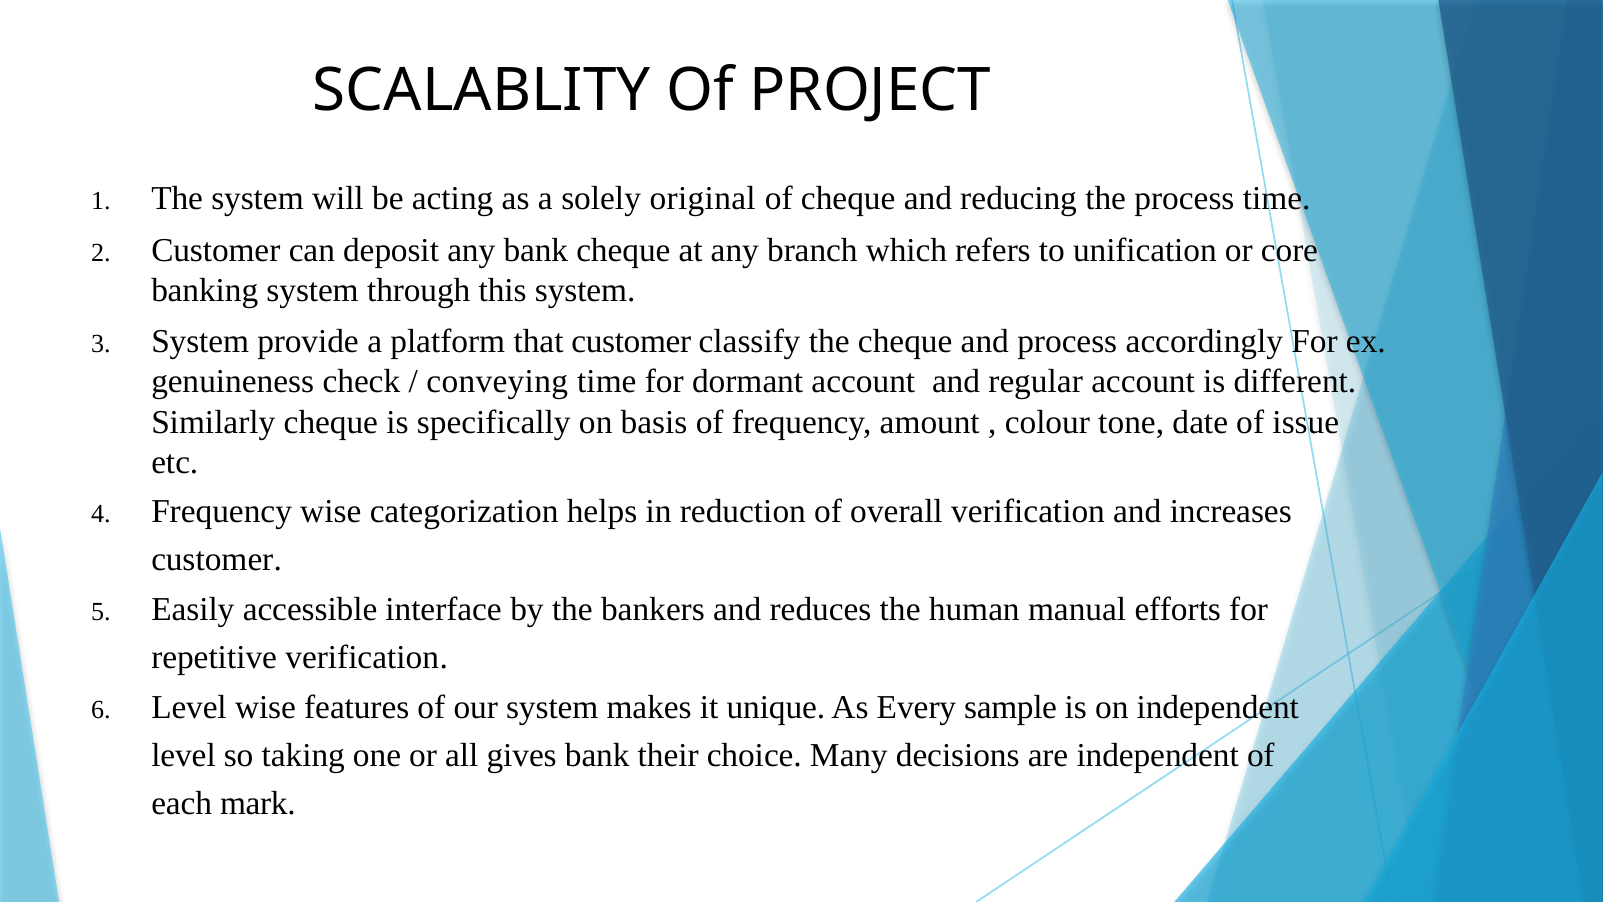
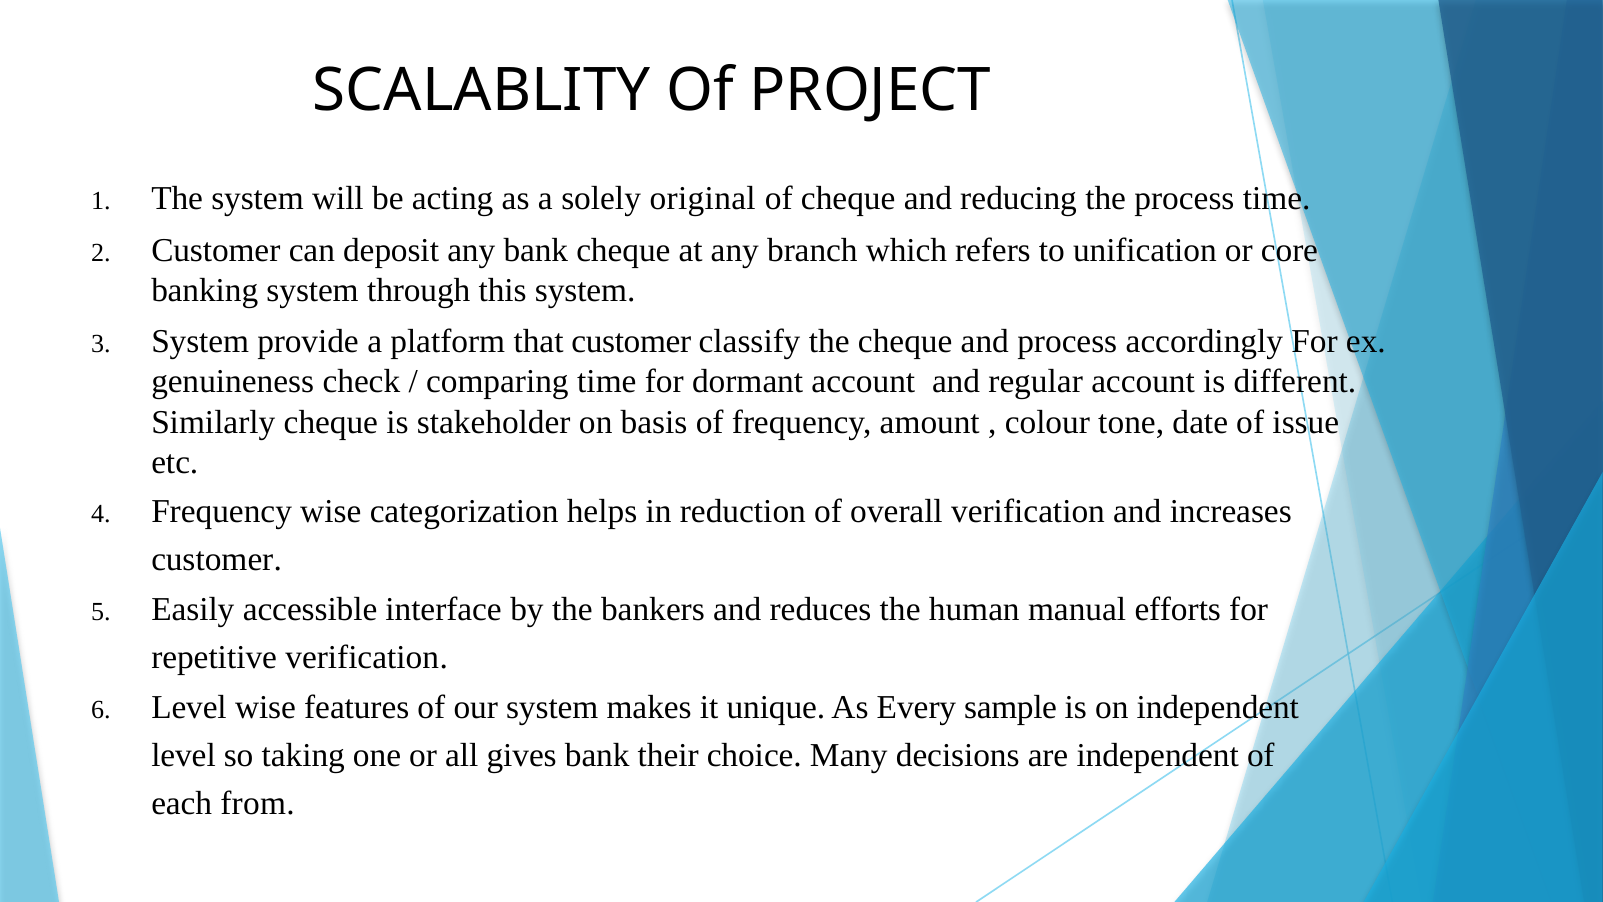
conveying: conveying -> comparing (497, 382)
specifically: specifically -> stakeholder (494, 422)
mark: mark -> from (258, 803)
